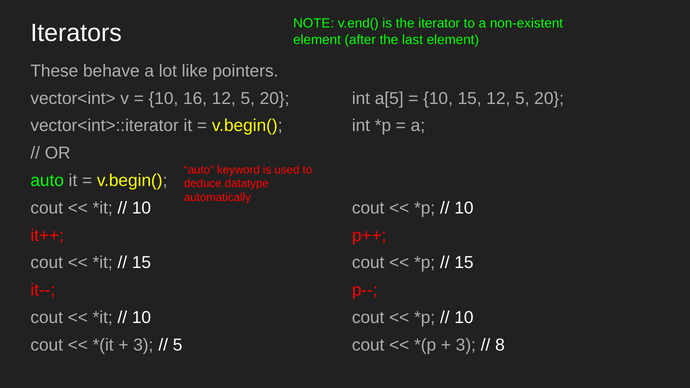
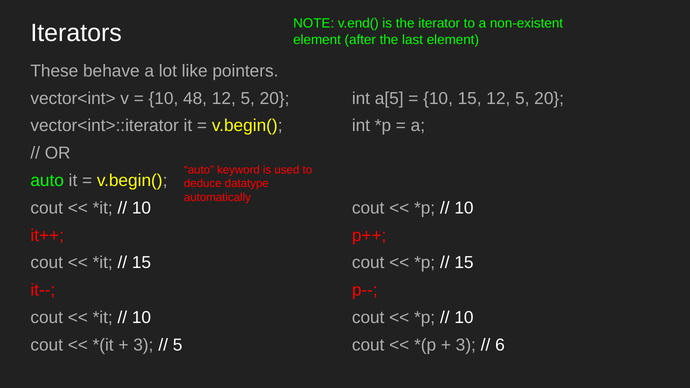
16: 16 -> 48 (195, 98)
8: 8 -> 6 (500, 345)
